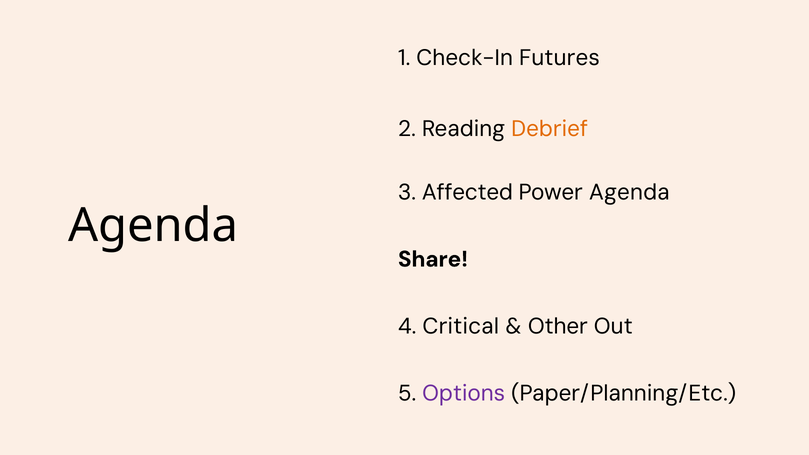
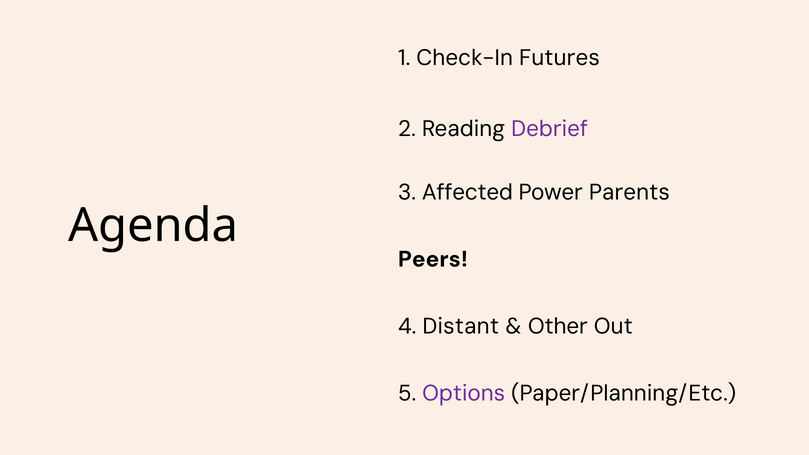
Debrief colour: orange -> purple (550, 129)
Power Agenda: Agenda -> Parents (629, 192)
Share: Share -> Peers (433, 259)
Critical: Critical -> Distant (461, 326)
